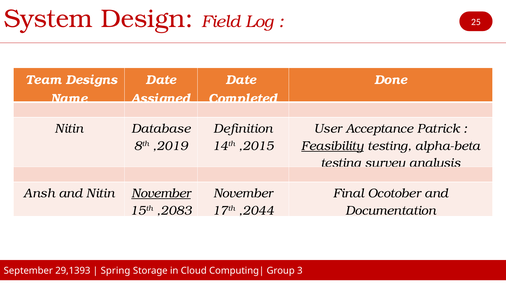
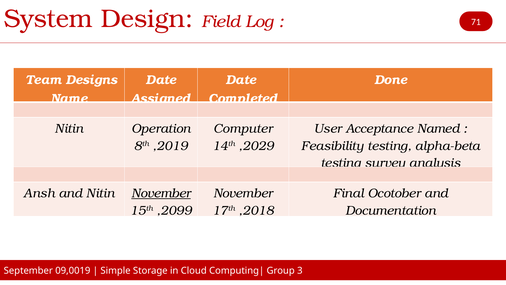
25: 25 -> 71 (476, 22)
Database: Database -> Operation (161, 129)
Definition: Definition -> Computer (243, 129)
Patrick: Patrick -> Named (438, 129)
,2015: ,2015 -> ,2029 (256, 146)
Feasibility underline: present -> none (333, 146)
,2083: ,2083 -> ,2099 (174, 210)
,2044: ,2044 -> ,2018 (256, 210)
29,1393: 29,1393 -> 09,0019 (73, 270)
Spring: Spring -> Simple (116, 270)
